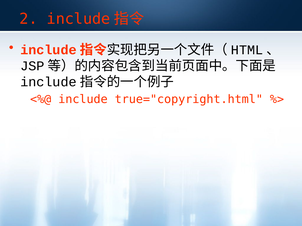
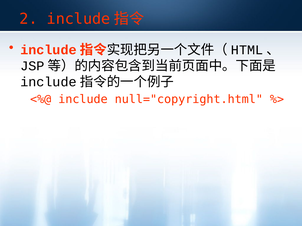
true="copyright.html: true="copyright.html -> null="copyright.html (189, 100)
